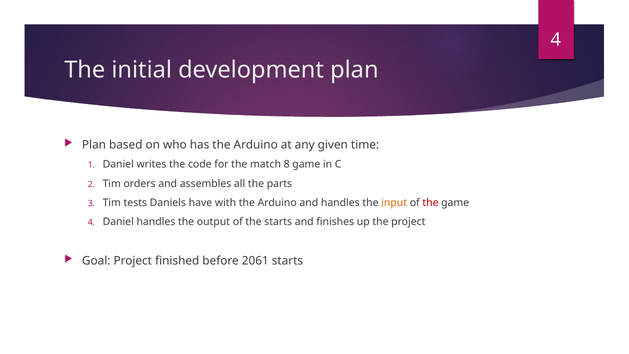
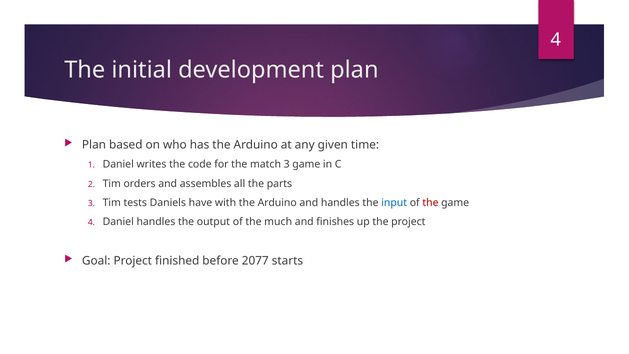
match 8: 8 -> 3 (287, 164)
input colour: orange -> blue (394, 203)
the starts: starts -> much (278, 222)
2061: 2061 -> 2077 (255, 261)
